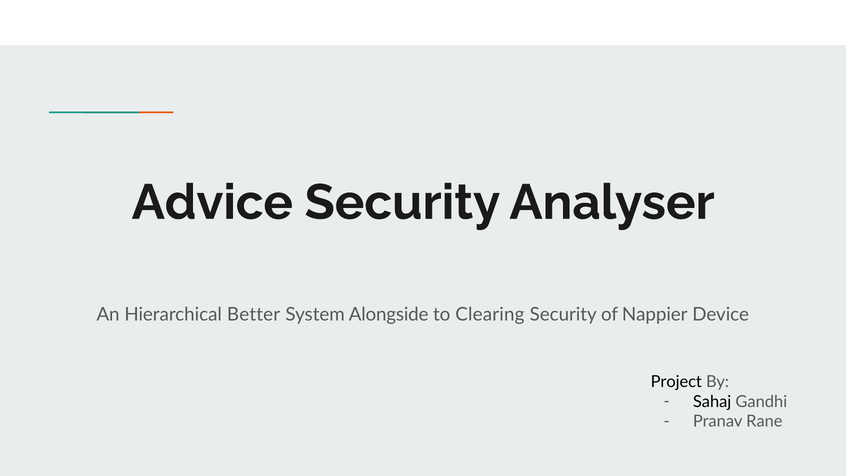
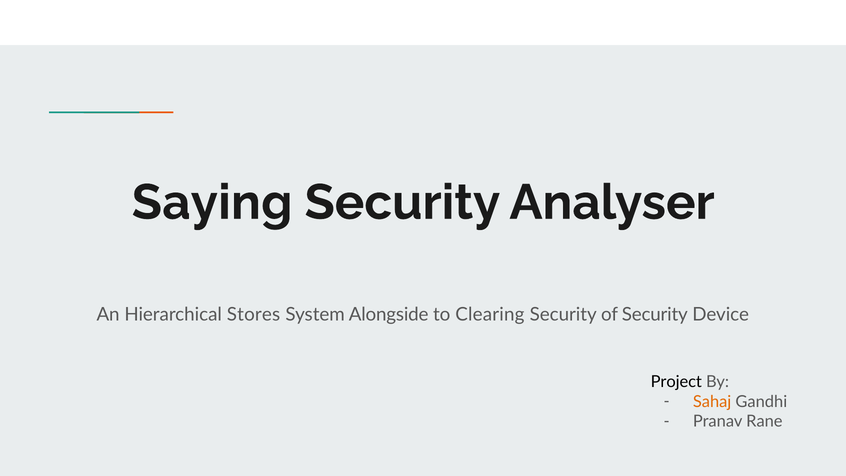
Advice: Advice -> Saying (212, 202)
Better: Better -> Stores (254, 315)
of Nappier: Nappier -> Security (655, 315)
Sahaj colour: black -> orange (712, 402)
